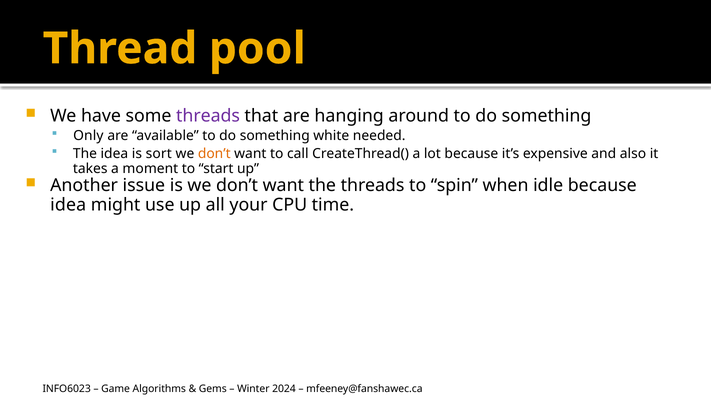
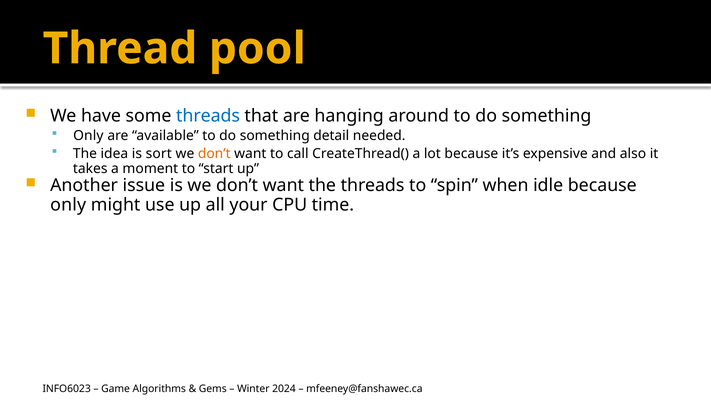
threads colour: purple -> blue (208, 116)
white: white -> detail (331, 136)
idea: idea -> only (68, 205)
